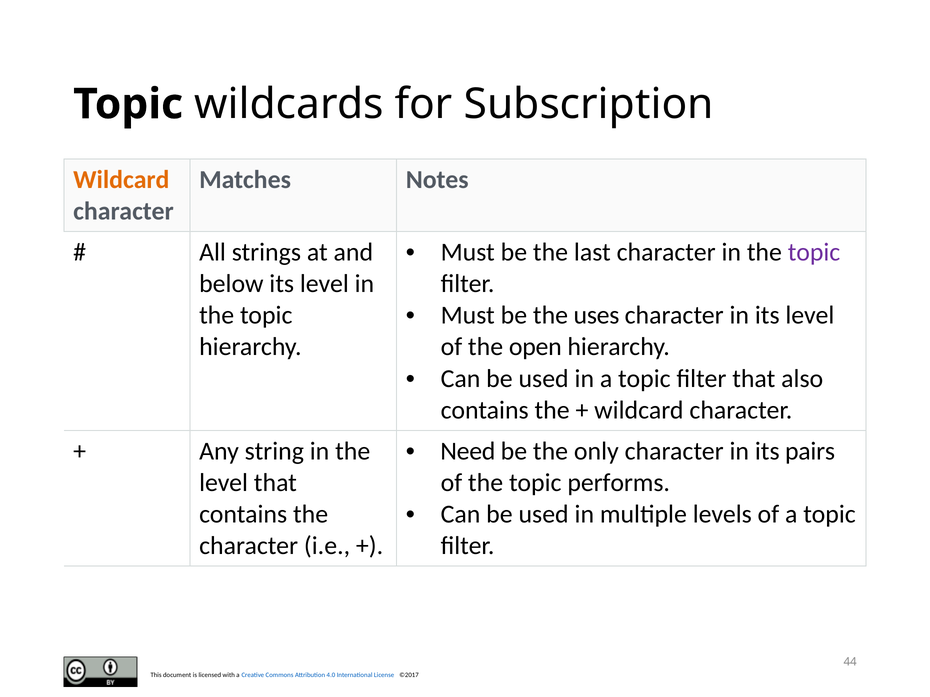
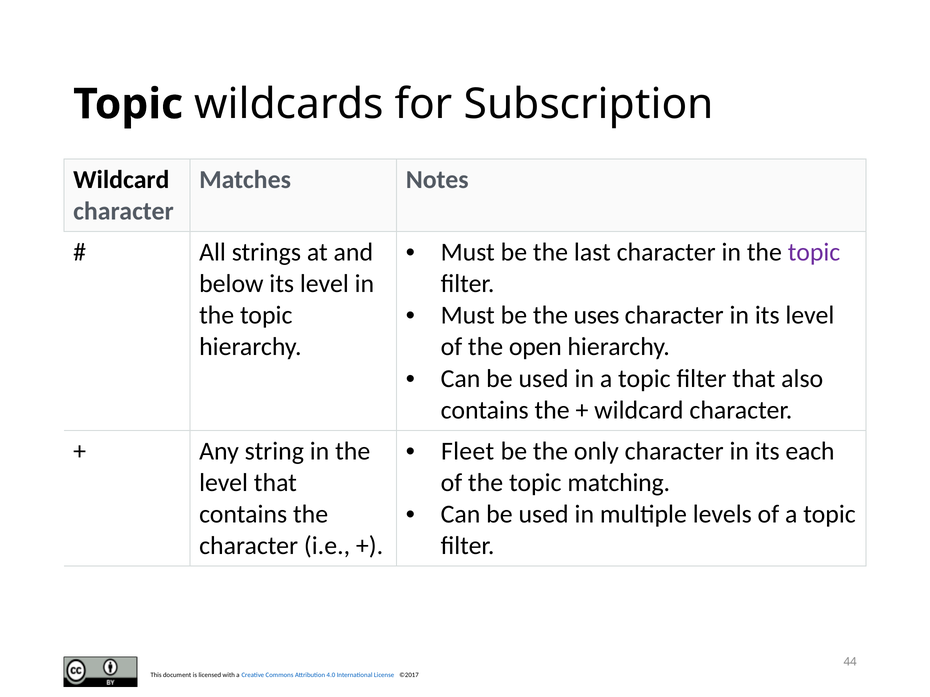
Wildcard colour: orange -> black (121, 180)
Need: Need -> Fleet (468, 451)
pairs: pairs -> each (810, 451)
performs: performs -> matching (619, 483)
